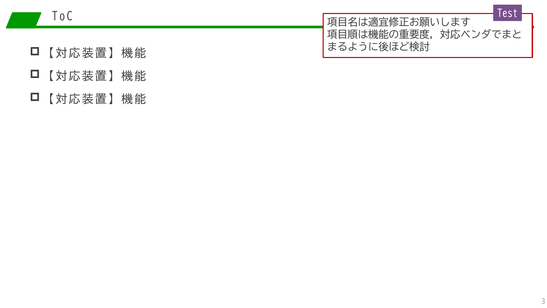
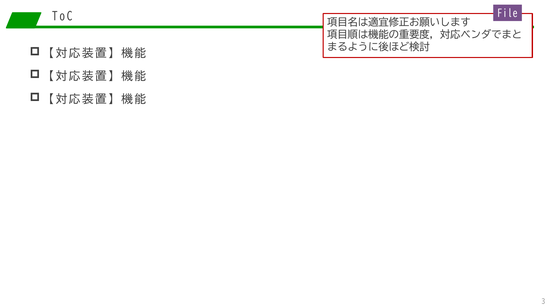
Test: Test -> File (507, 14)
